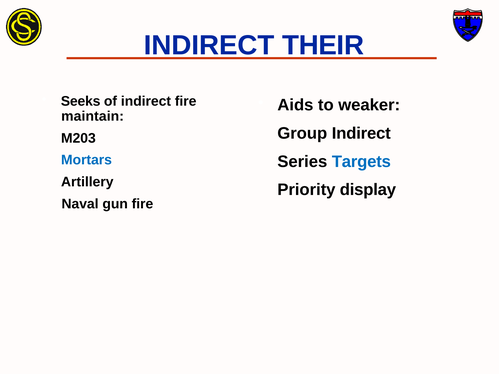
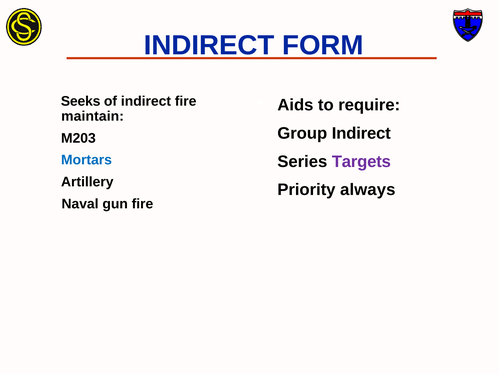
THEIR: THEIR -> FORM (323, 45)
weaker: weaker -> require (369, 105)
Targets colour: blue -> purple (361, 162)
display: display -> always (368, 190)
